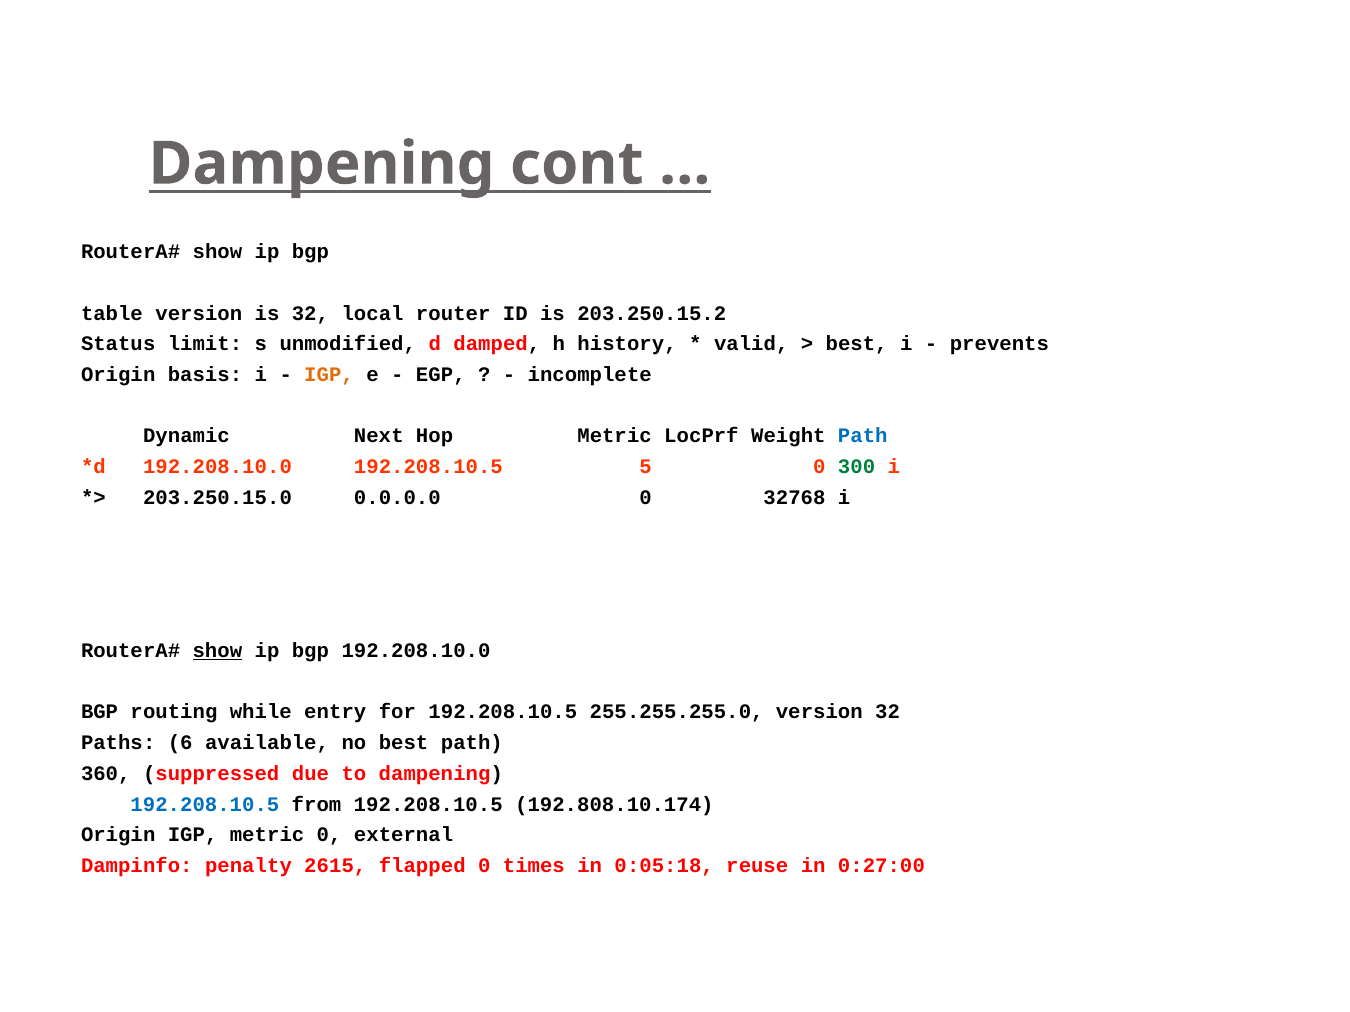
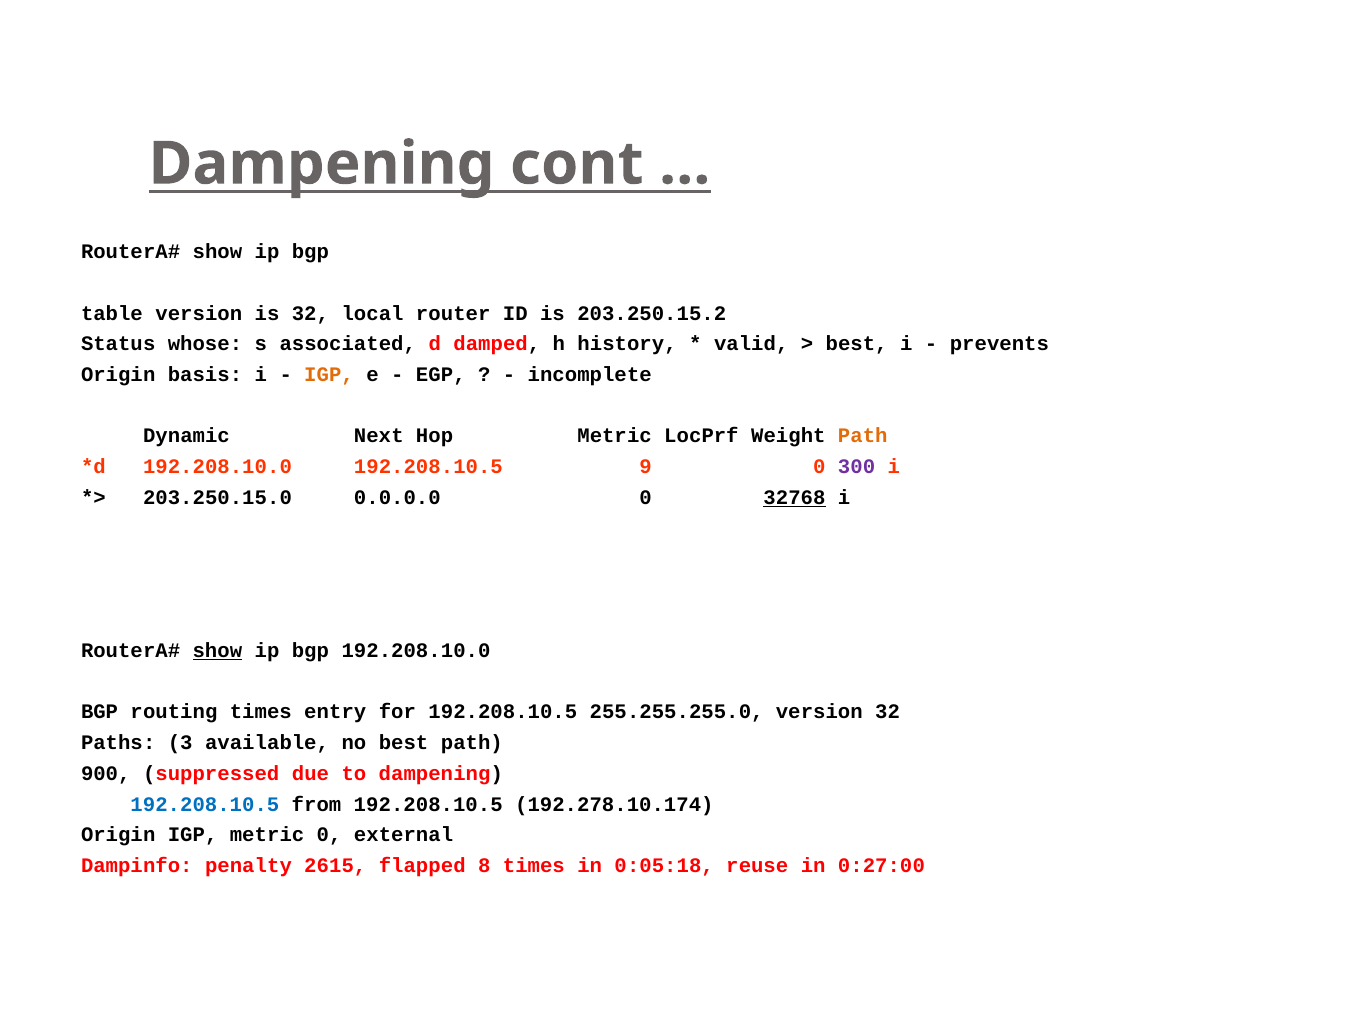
limit: limit -> whose (205, 344)
unmodified: unmodified -> associated (348, 344)
Path colour: blue -> orange (863, 436)
5: 5 -> 9 (646, 467)
300 colour: green -> purple (857, 467)
32768 underline: none -> present (794, 498)
routing while: while -> times (261, 712)
6: 6 -> 3 (180, 743)
360: 360 -> 900 (106, 774)
192.808.10.174: 192.808.10.174 -> 192.278.10.174 (614, 805)
flapped 0: 0 -> 8 (484, 866)
